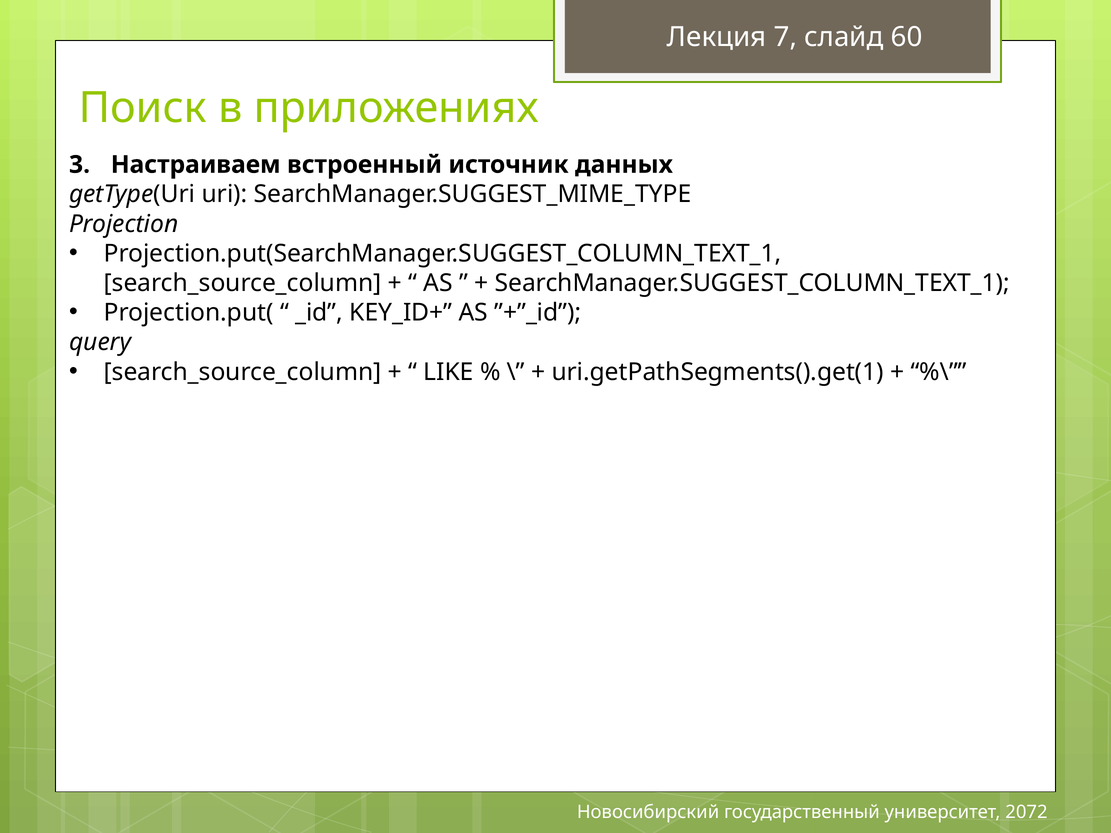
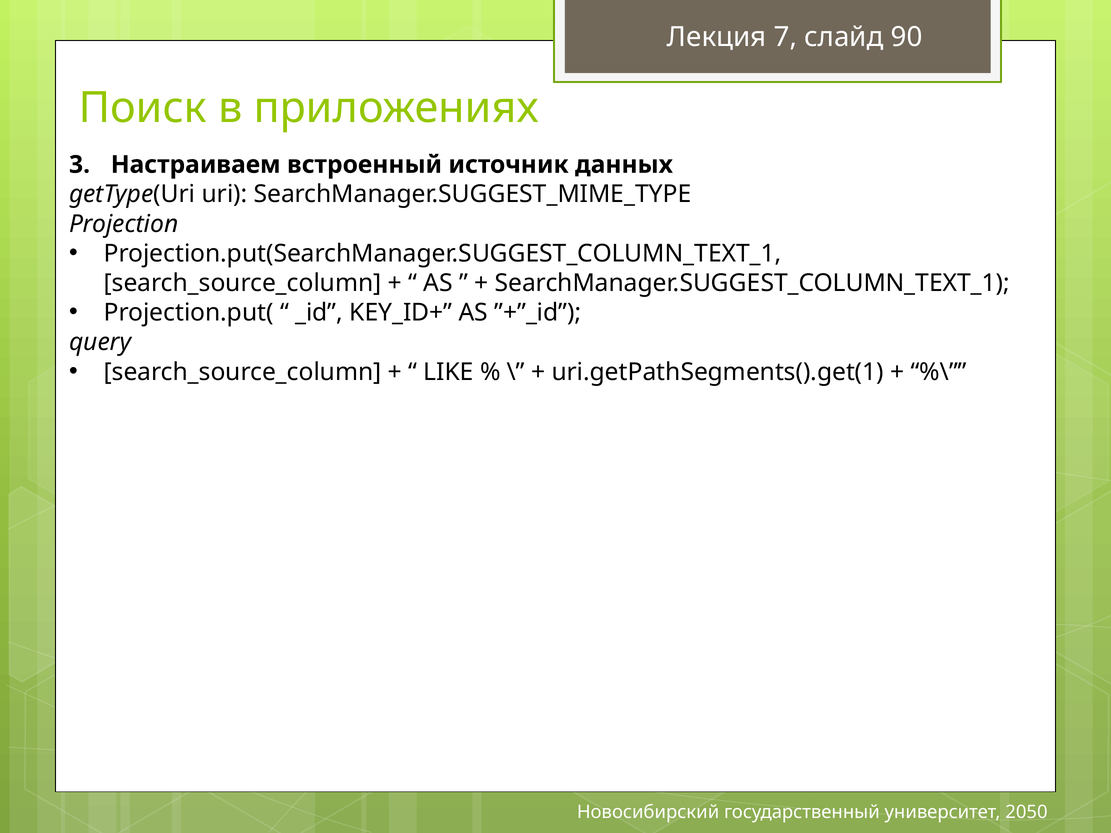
60: 60 -> 90 (907, 37)
2072: 2072 -> 2050 (1026, 812)
